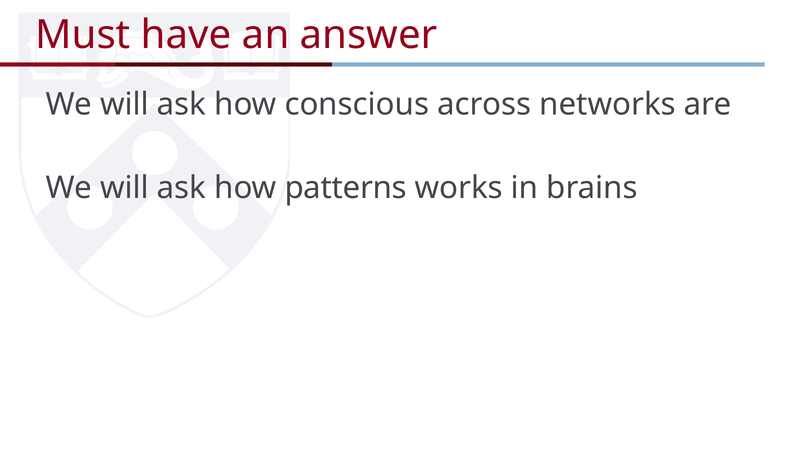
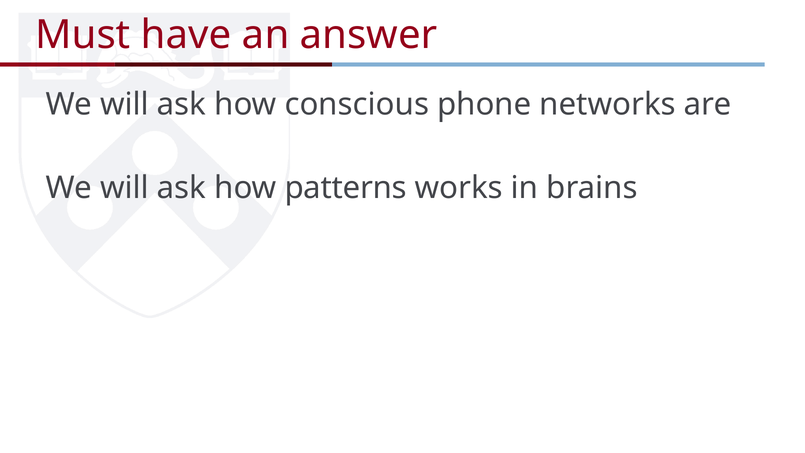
across: across -> phone (484, 104)
